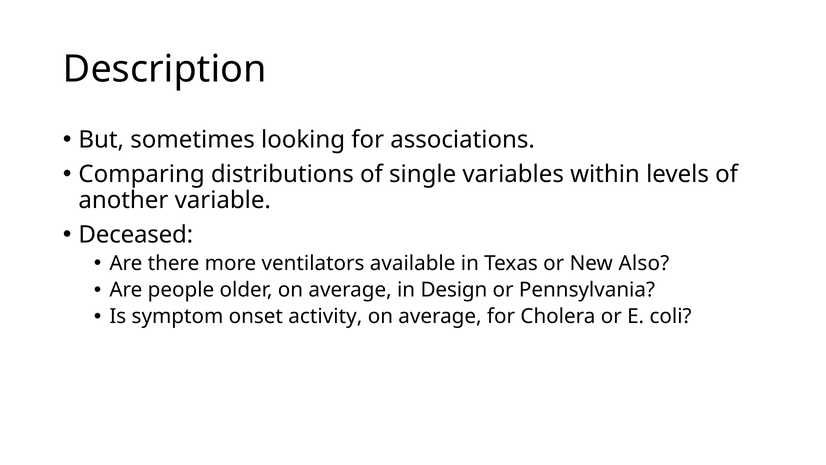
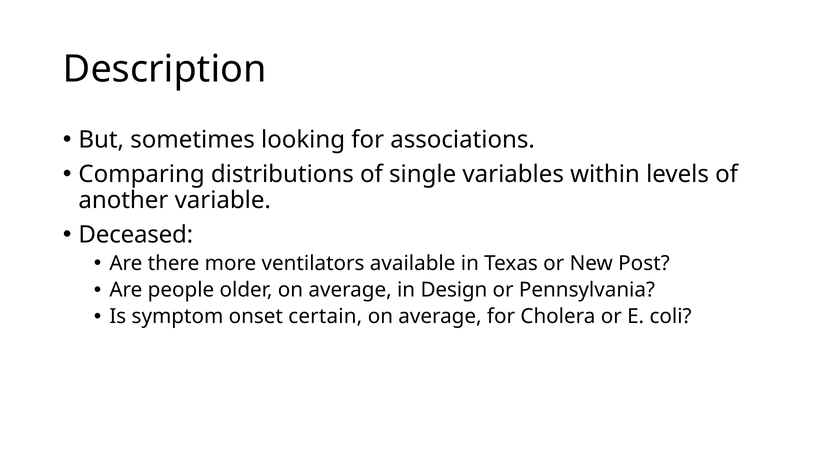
Also: Also -> Post (644, 263)
activity: activity -> certain (325, 316)
